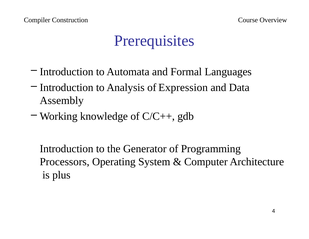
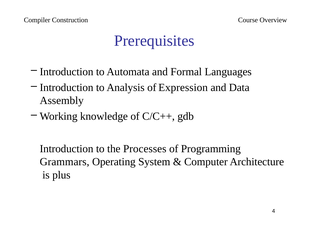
Generator: Generator -> Processes (145, 149)
Processors: Processors -> Grammars (65, 162)
